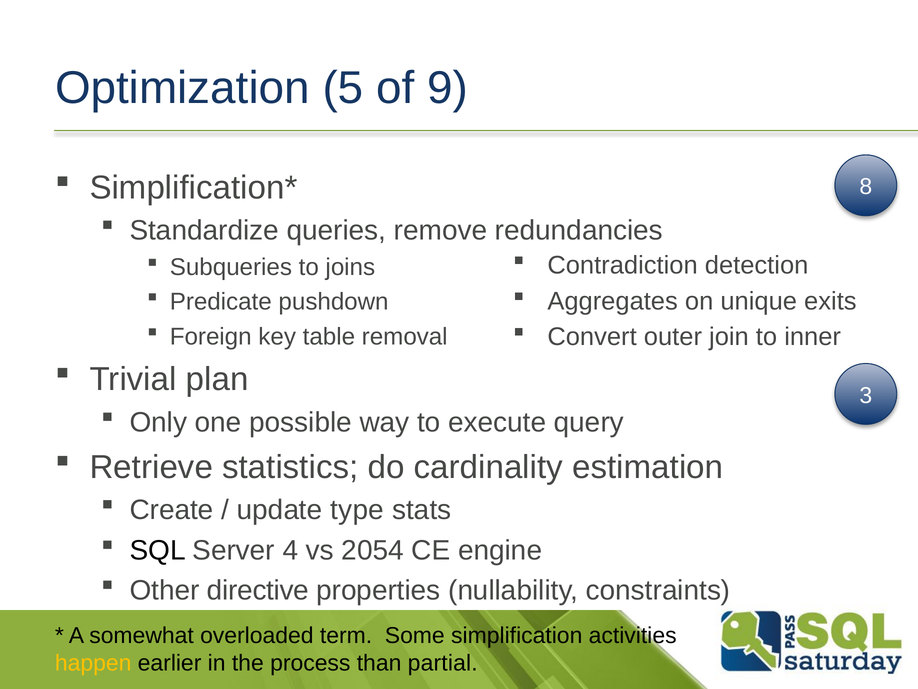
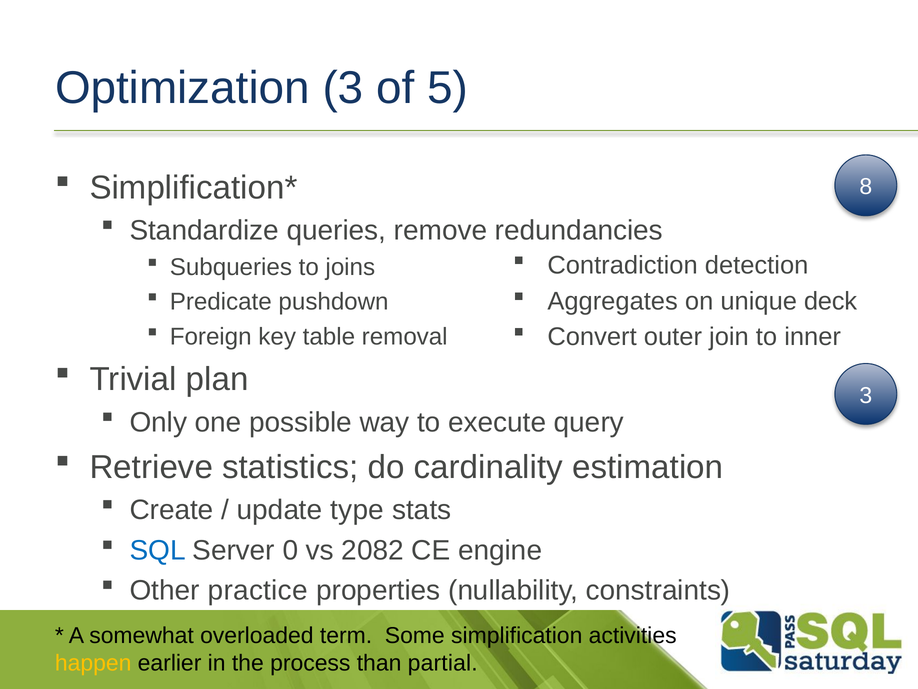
Optimization 5: 5 -> 3 (343, 88)
9: 9 -> 5 (447, 88)
exits: exits -> deck (830, 301)
SQL colour: black -> blue (158, 550)
4: 4 -> 0 (290, 550)
2054: 2054 -> 2082 (373, 550)
directive: directive -> practice (258, 590)
